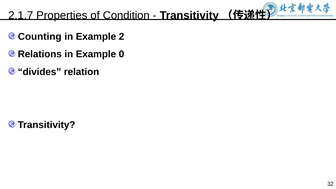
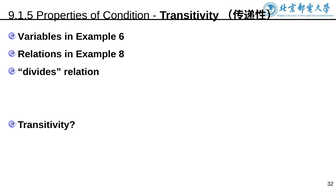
2.1.7: 2.1.7 -> 9.1.5 (21, 15)
Counting: Counting -> Variables (40, 37)
2: 2 -> 6 (122, 37)
0: 0 -> 8 (122, 54)
